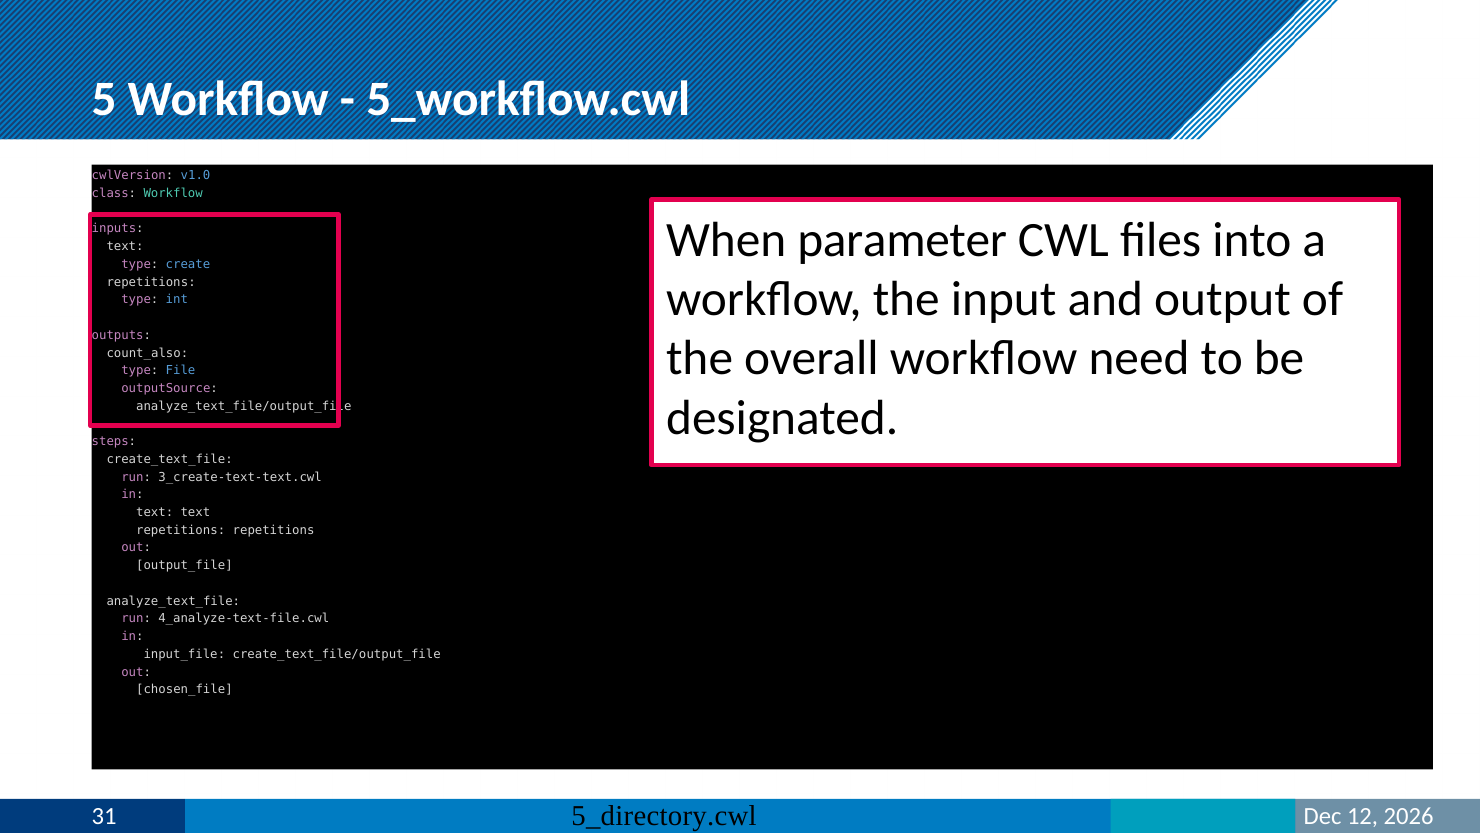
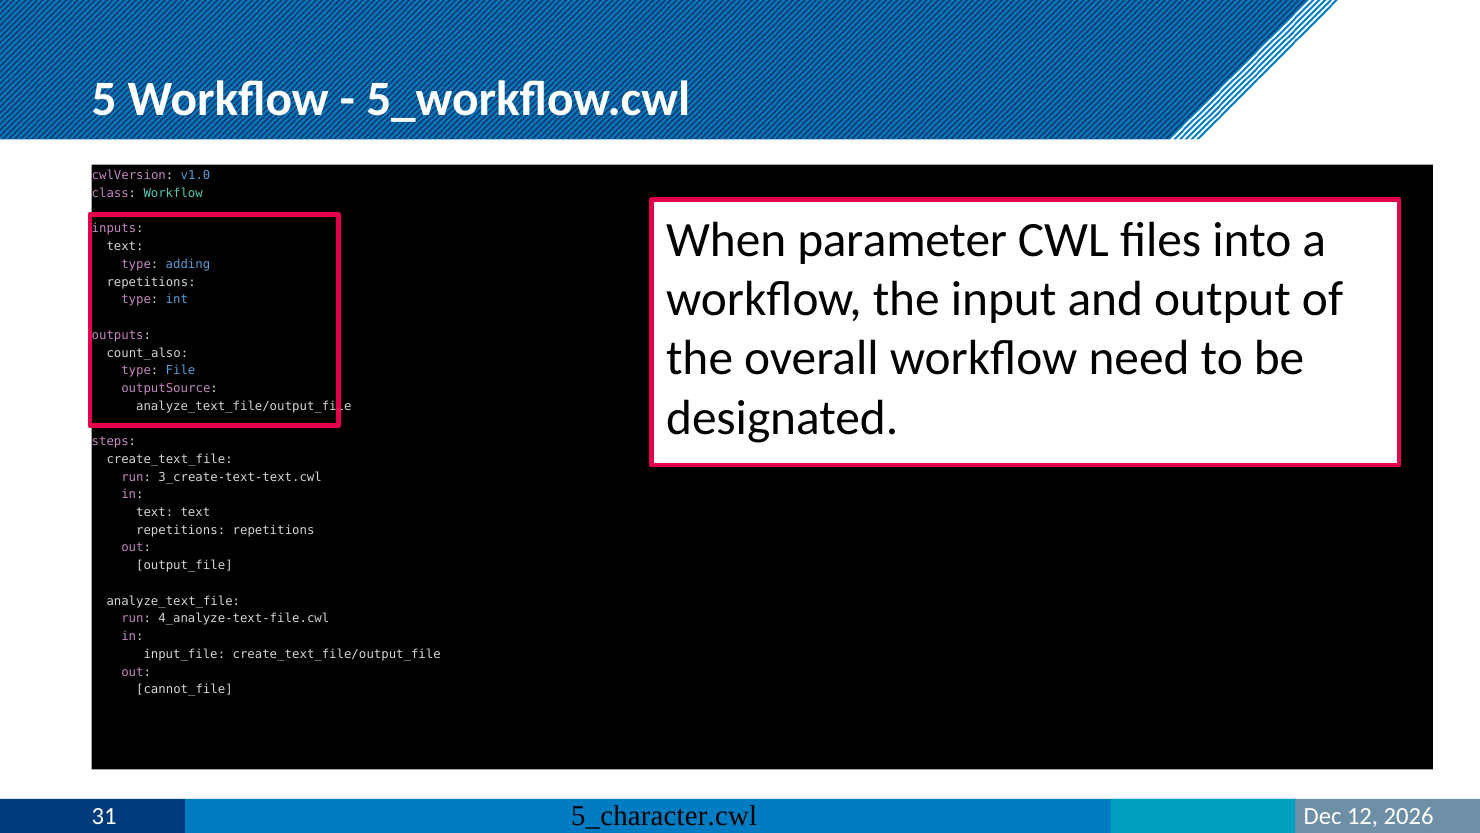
create: create -> adding (188, 264)
chosen_file: chosen_file -> cannot_file (184, 689)
5_directory.cwl: 5_directory.cwl -> 5_character.cwl (664, 816)
